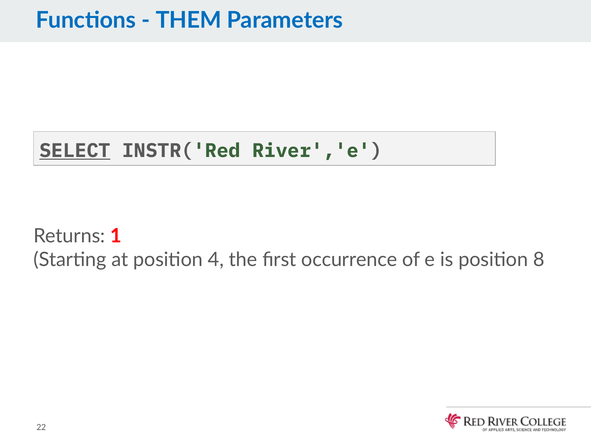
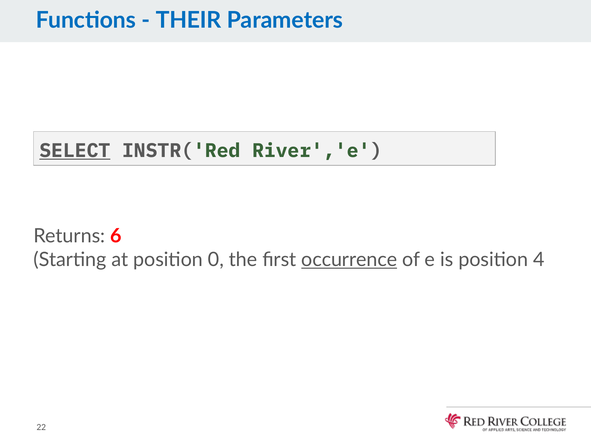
THEM: THEM -> THEIR (189, 20)
1: 1 -> 6 (116, 236)
4: 4 -> 0 (216, 259)
occurrence underline: none -> present (349, 259)
8: 8 -> 4 (539, 259)
